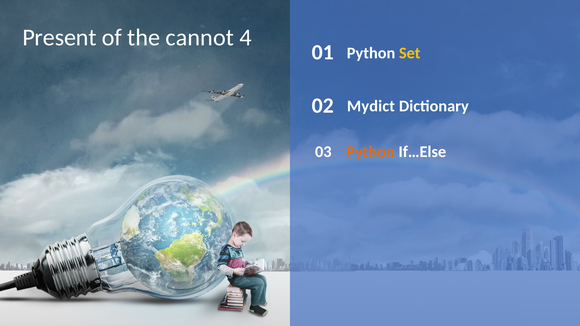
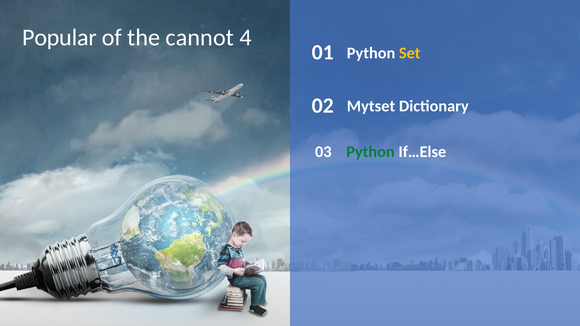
Present: Present -> Popular (59, 37)
Mydict: Mydict -> Mytset (371, 106)
Python colour: orange -> green (370, 152)
